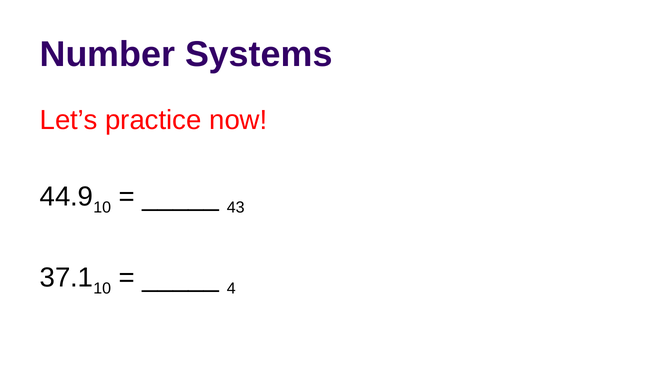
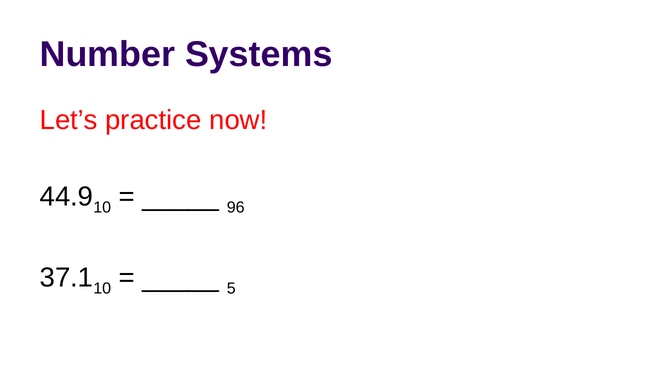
43: 43 -> 96 (236, 208)
4: 4 -> 5 (231, 289)
